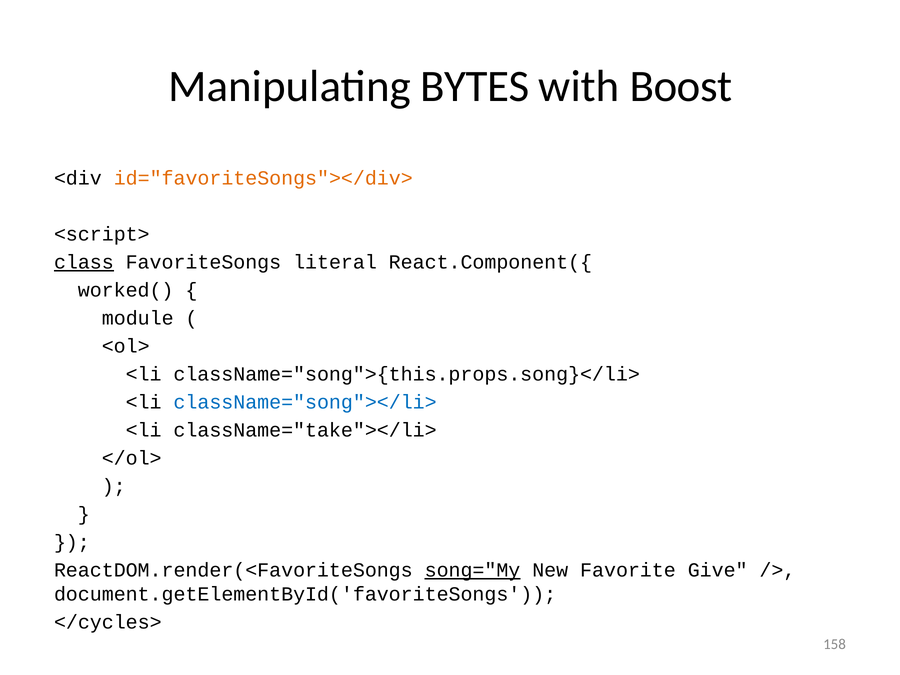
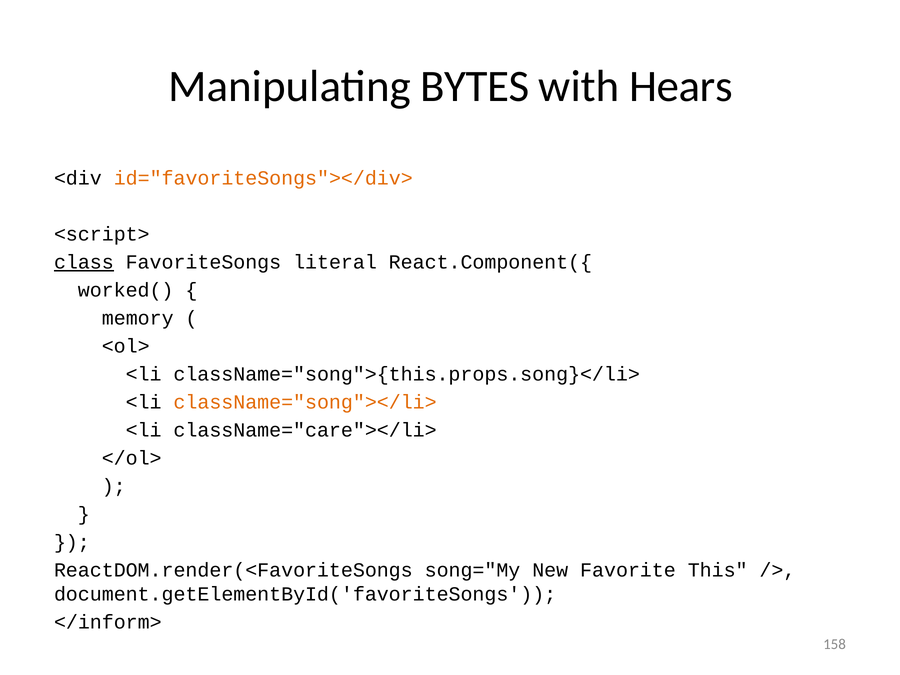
Boost: Boost -> Hears (681, 86)
module: module -> memory (138, 318)
className="song"></li> colour: blue -> orange (305, 402)
className="take"></li>: className="take"></li> -> className="care"></li> (305, 430)
song="My underline: present -> none (473, 570)
Give: Give -> This (718, 570)
</cycles>: </cycles> -> </inform> (108, 622)
